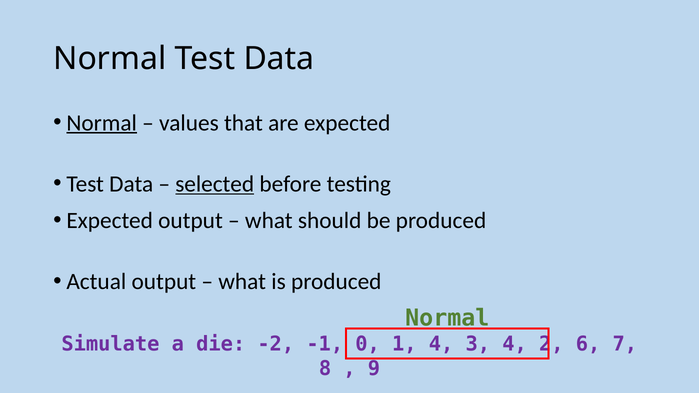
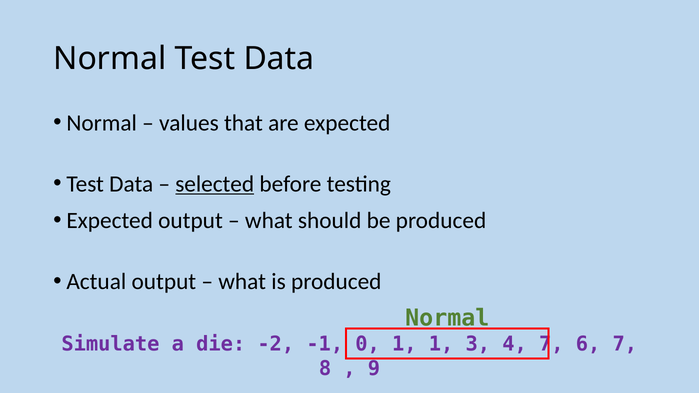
Normal underline: present -> none (102, 123)
1 4: 4 -> 1 (441, 344)
4 2: 2 -> 7 (551, 344)
